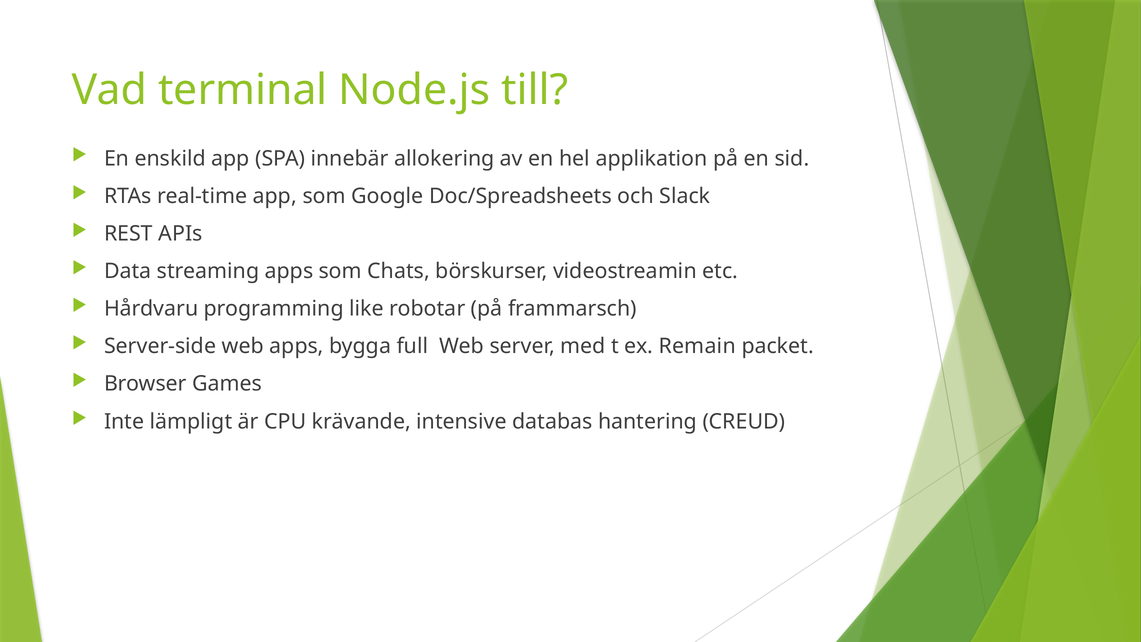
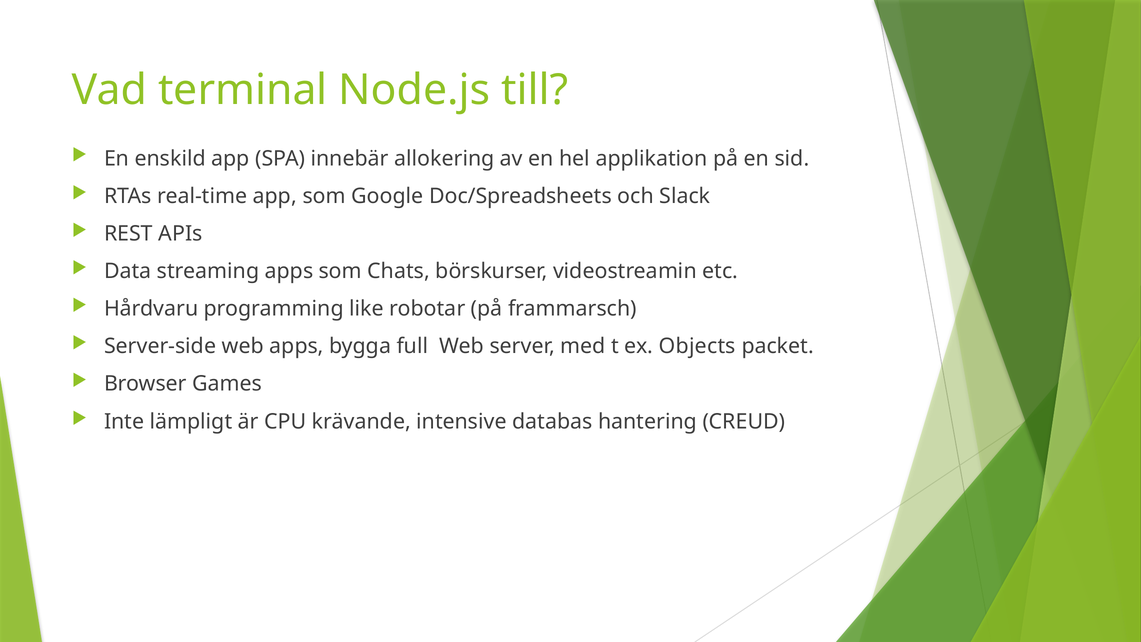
Remain: Remain -> Objects (697, 346)
